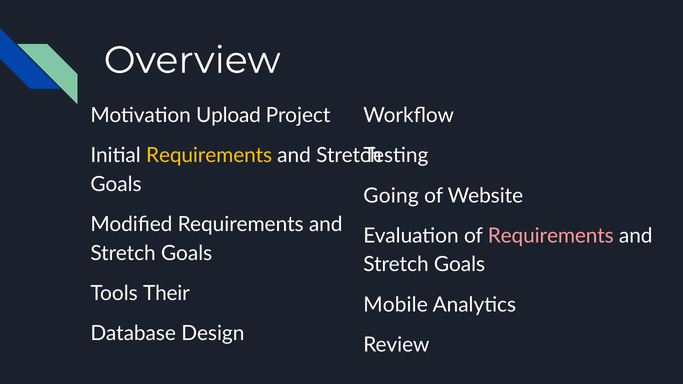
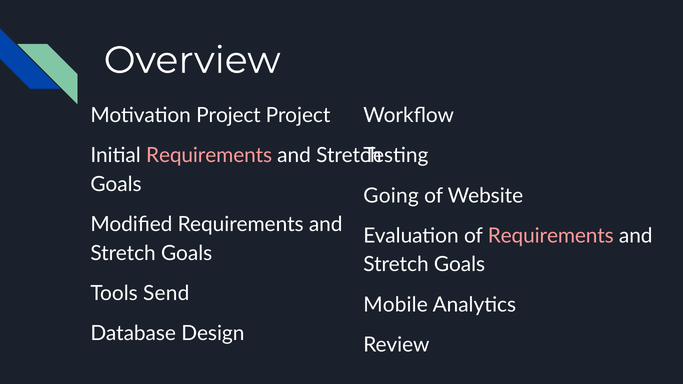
Motivation Upload: Upload -> Project (228, 115)
Requirements colour: yellow -> pink (209, 156)
Their: Their -> Send (166, 293)
